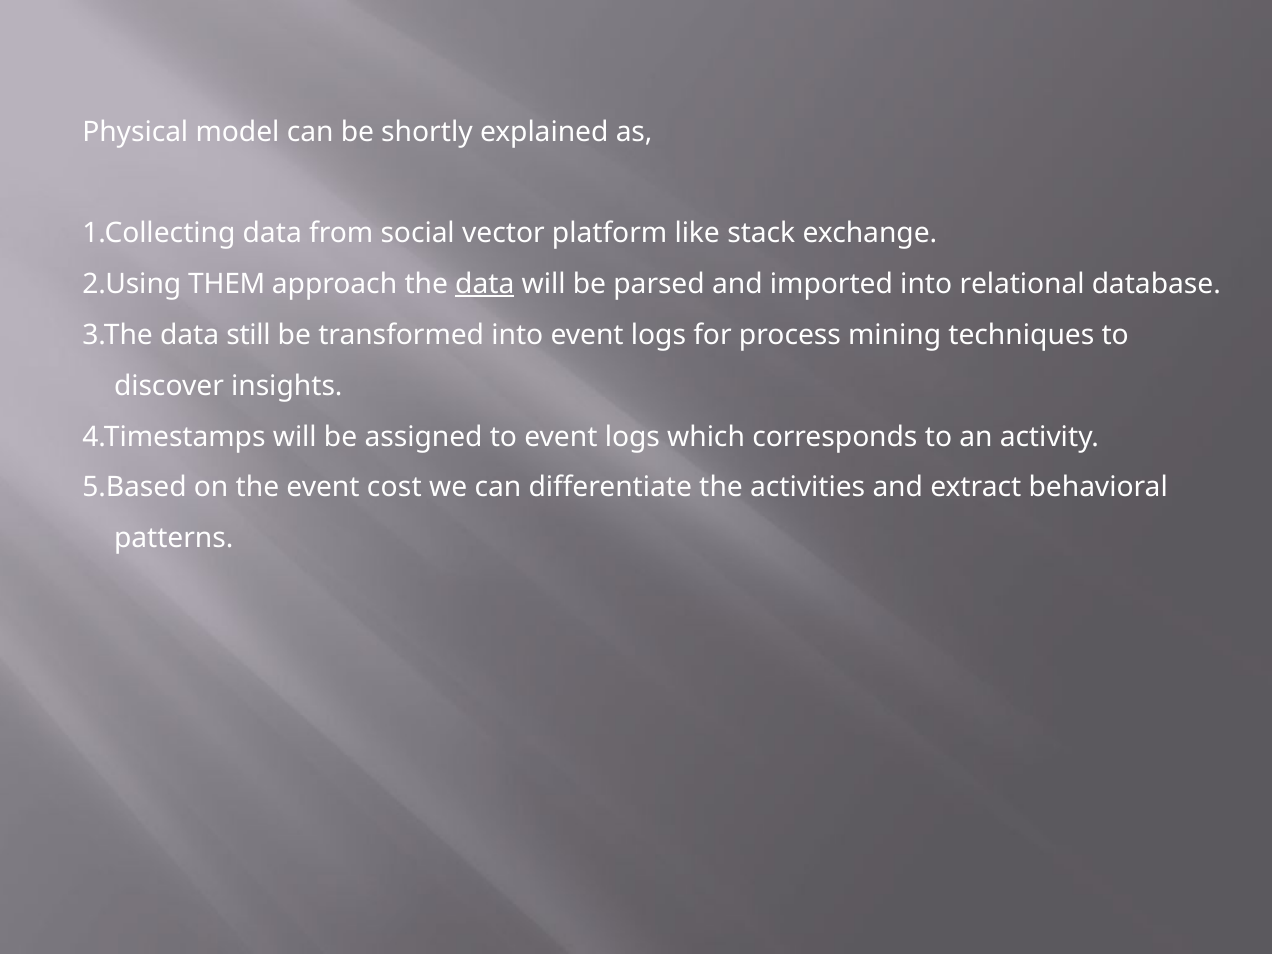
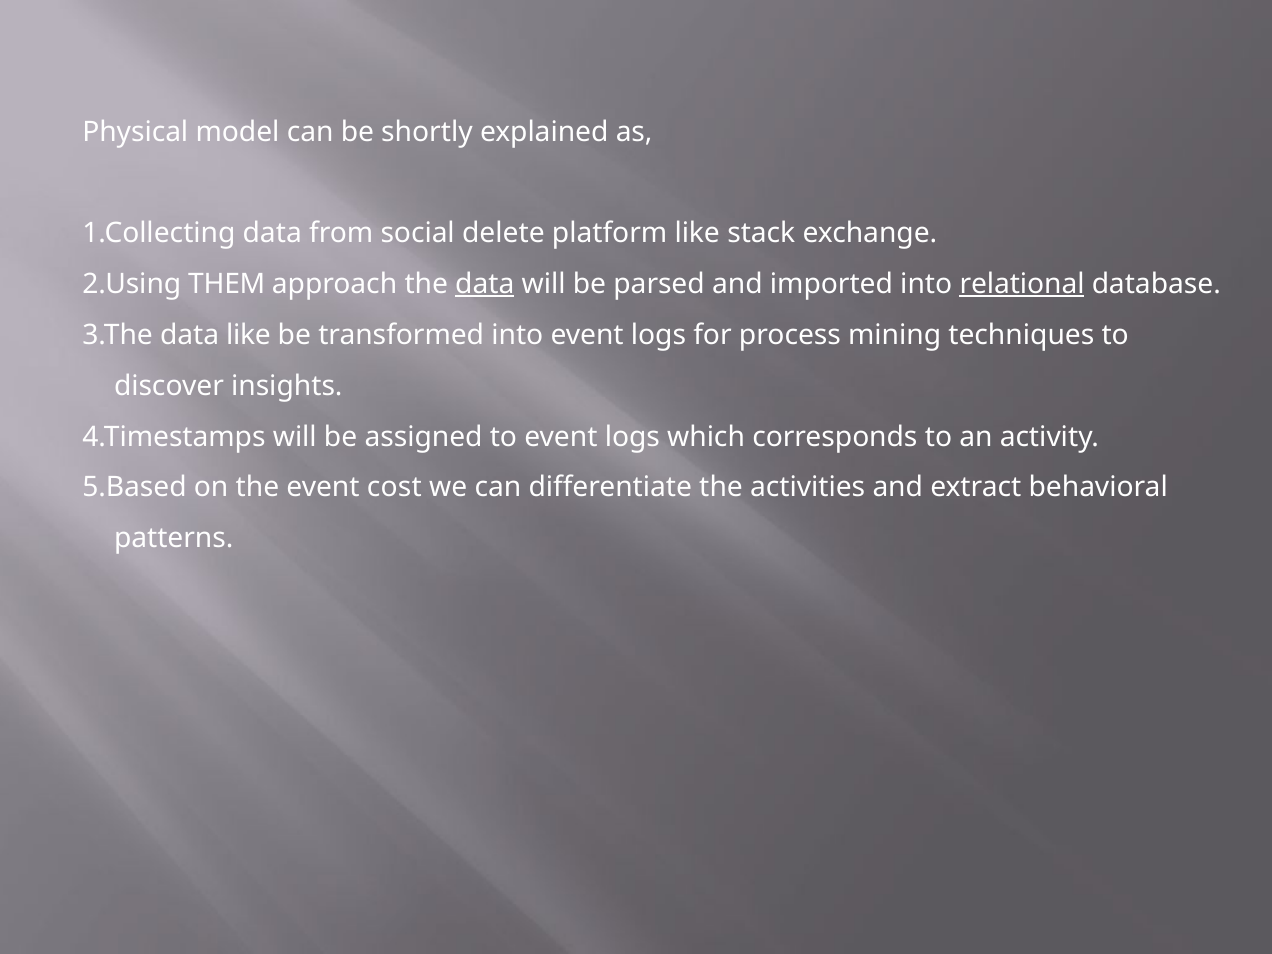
vector: vector -> delete (503, 233)
relational underline: none -> present (1022, 284)
data still: still -> like (249, 335)
